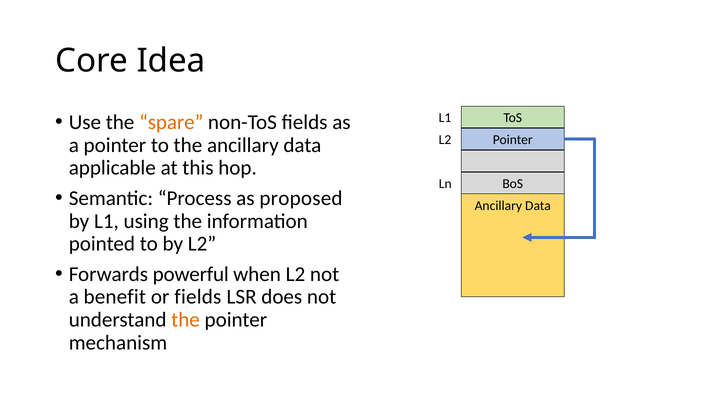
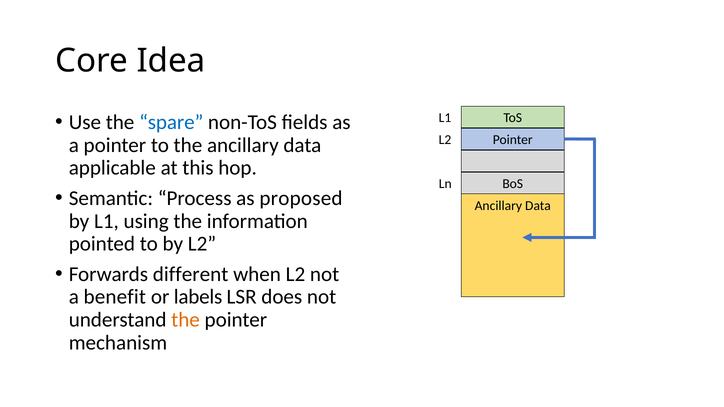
spare colour: orange -> blue (171, 122)
powerful: powerful -> different (191, 274)
or fields: fields -> labels (198, 297)
